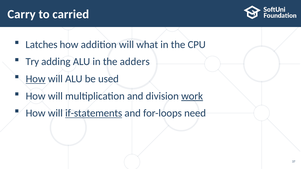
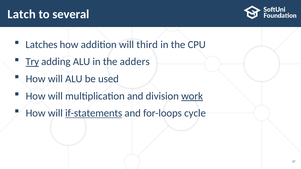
Carry: Carry -> Latch (22, 14)
carried: carried -> several (71, 14)
what: what -> third (147, 45)
Try underline: none -> present (32, 62)
How underline: present -> none (36, 79)
need: need -> cycle (195, 113)
